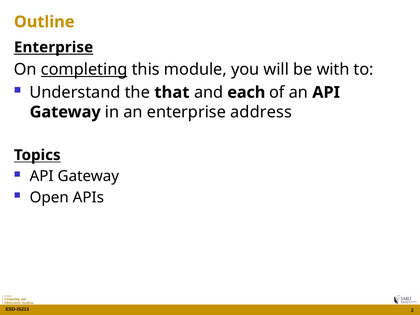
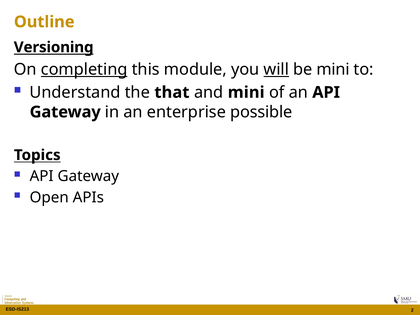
Enterprise: Enterprise -> Versioning (54, 47)
will underline: none -> present (276, 70)
be with: with -> mini (333, 70)
and each: each -> mini (246, 92)
address: address -> possible (261, 112)
